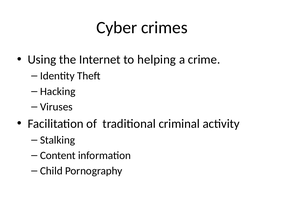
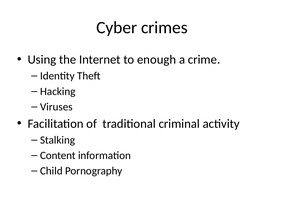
helping: helping -> enough (157, 60)
